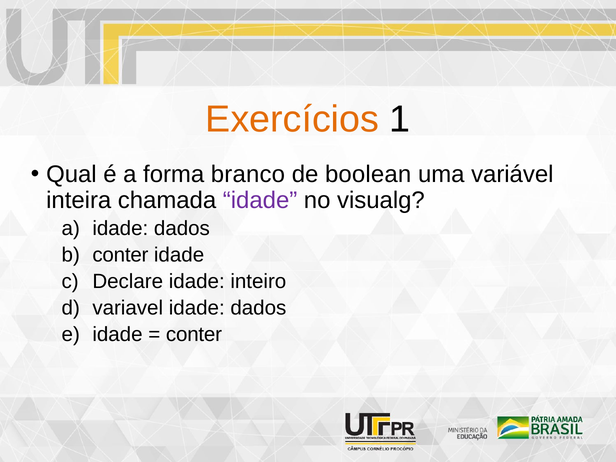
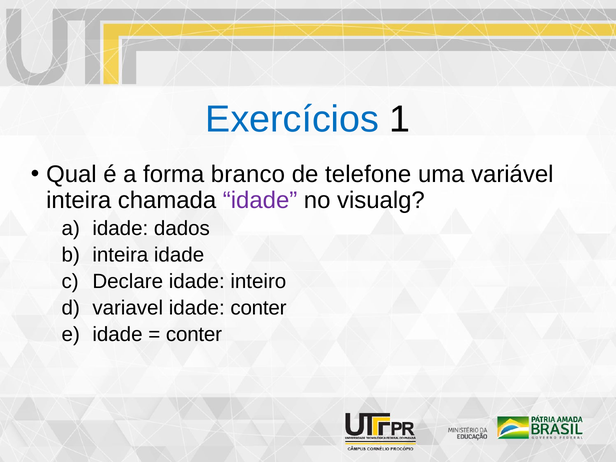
Exercícios colour: orange -> blue (292, 119)
boolean: boolean -> telefone (368, 174)
conter: conter -> inteira (120, 255)
variavel idade dados: dados -> conter (258, 308)
